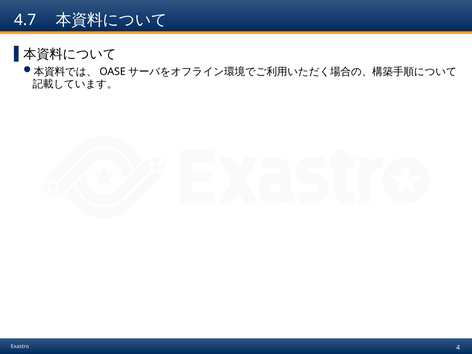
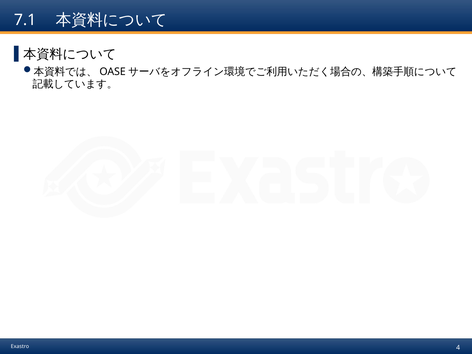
4.7: 4.7 -> 7.1 (25, 20)
